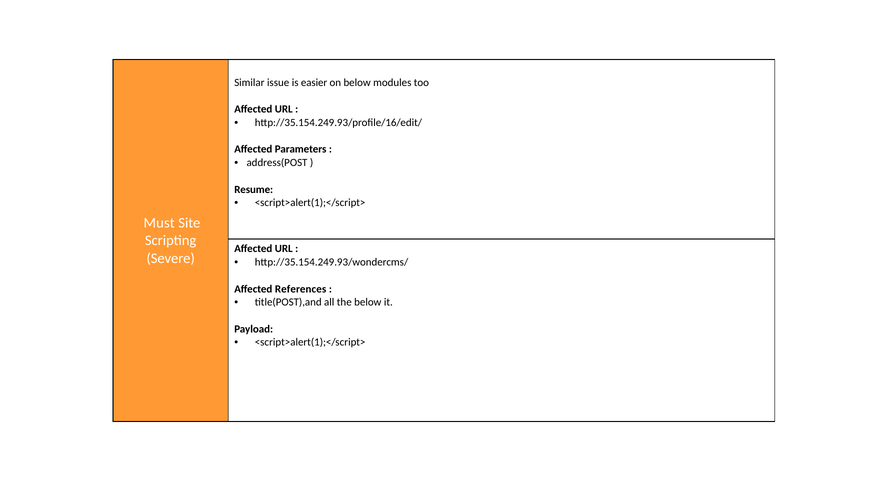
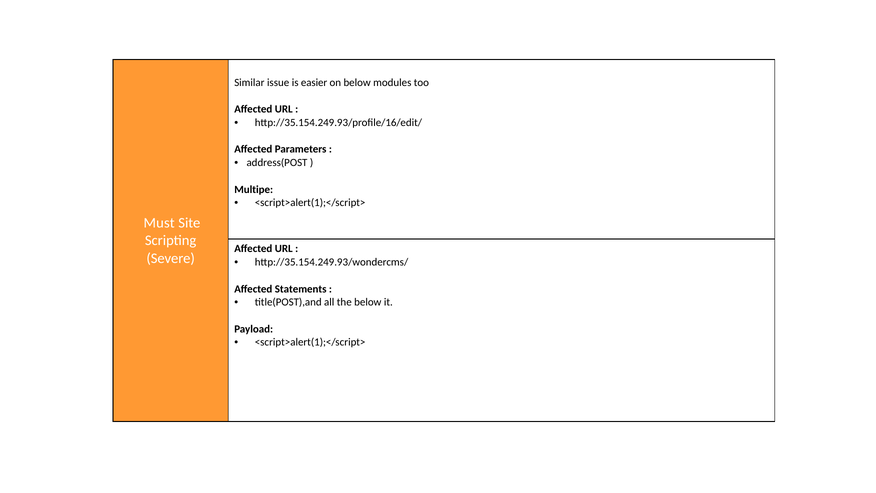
Resume: Resume -> Multipe (254, 189)
References: References -> Statements (301, 289)
